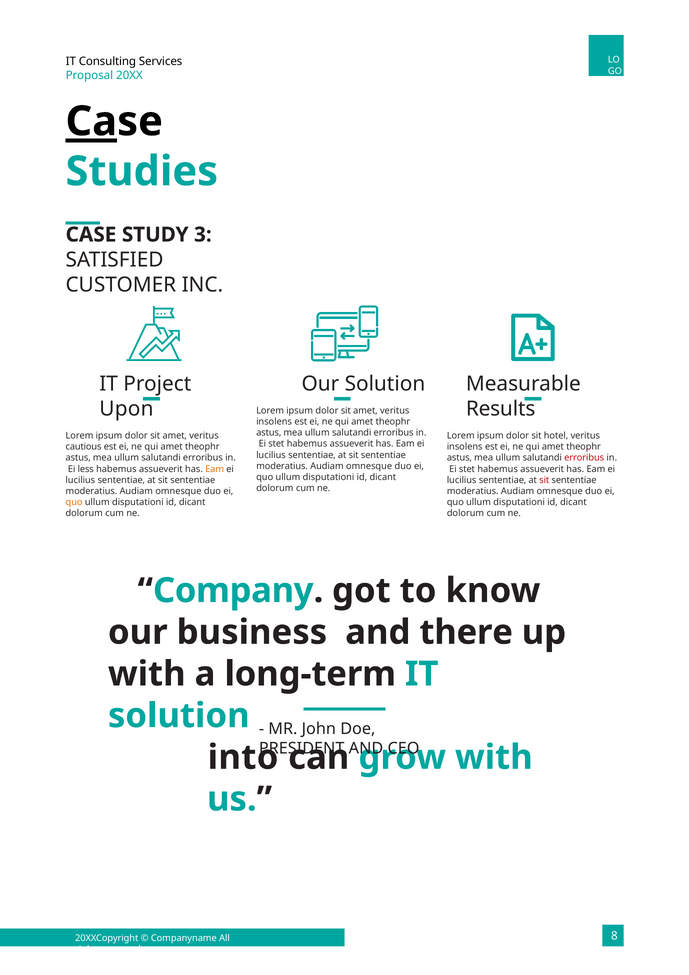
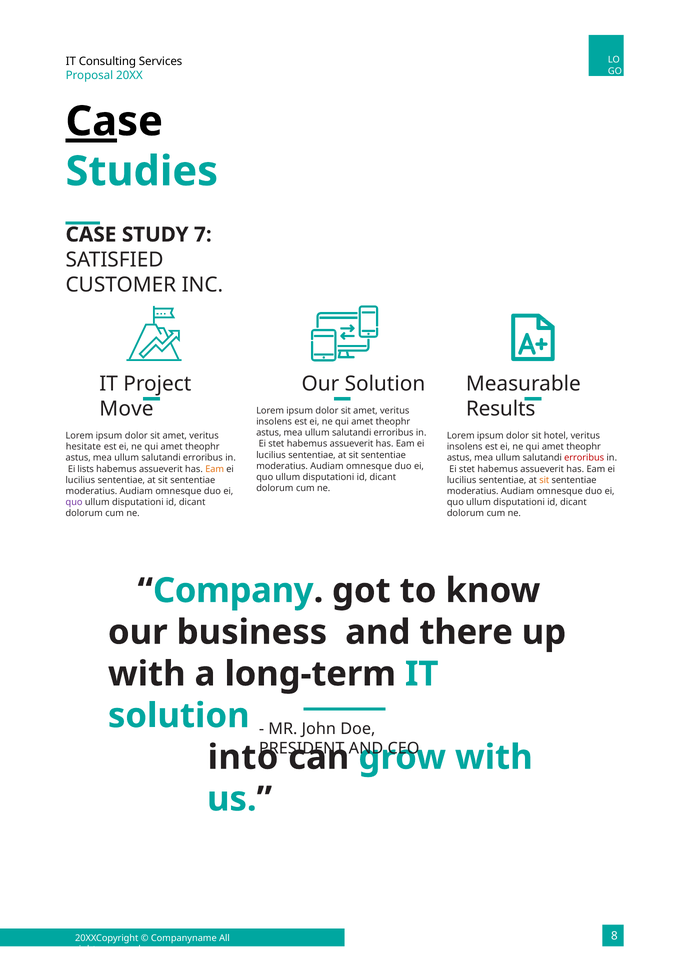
3: 3 -> 7 (203, 235)
Upon: Upon -> Move (126, 409)
cautious: cautious -> hesitate (83, 447)
less: less -> lists (86, 469)
sit colour: red -> orange (544, 480)
quo colour: orange -> purple (74, 502)
